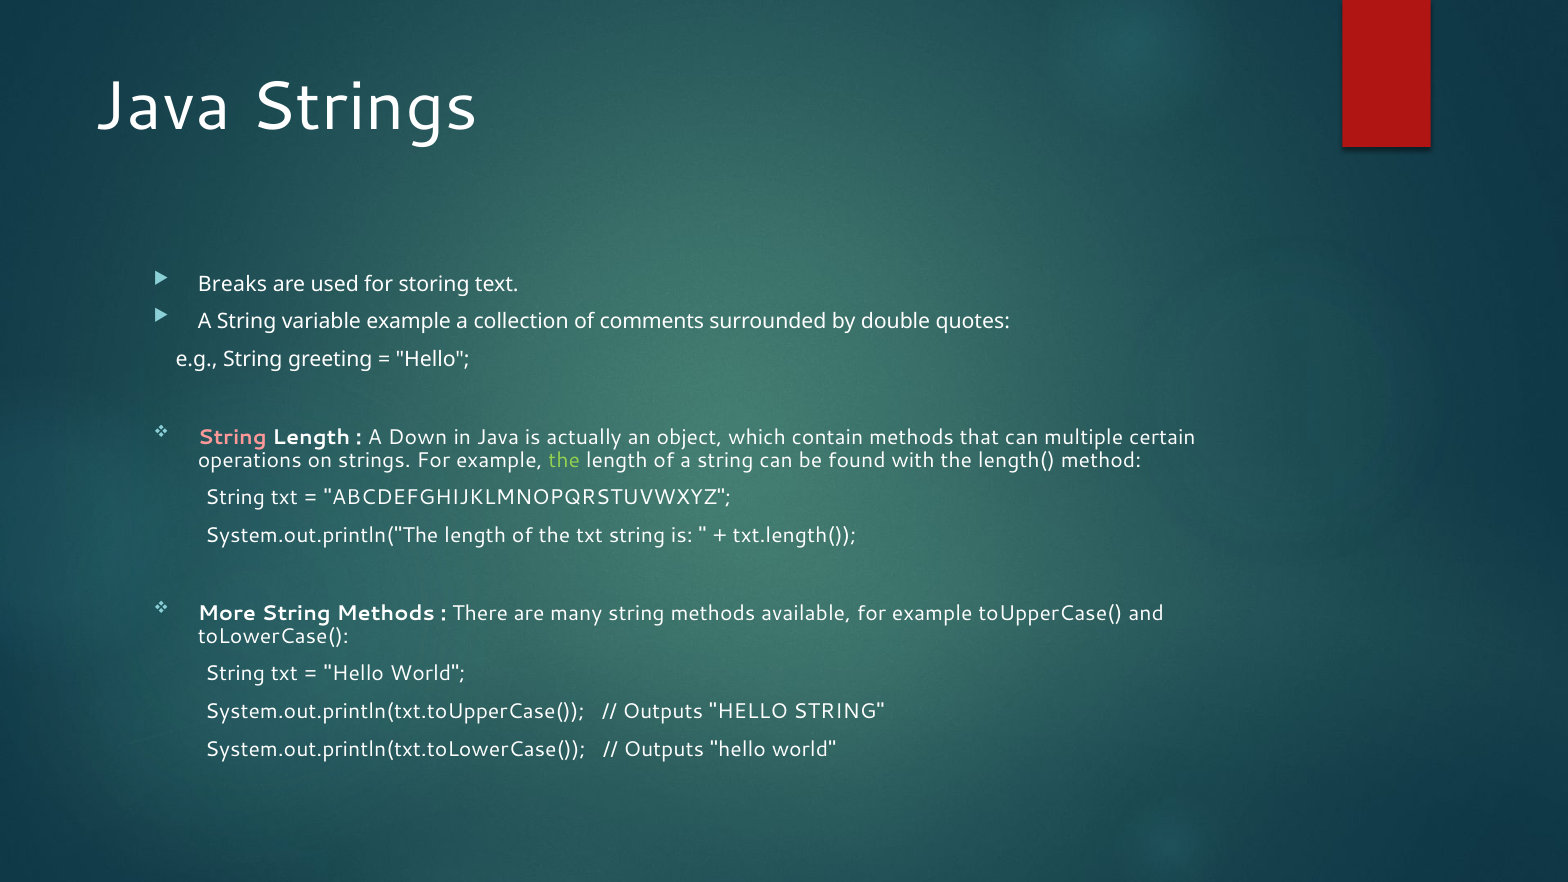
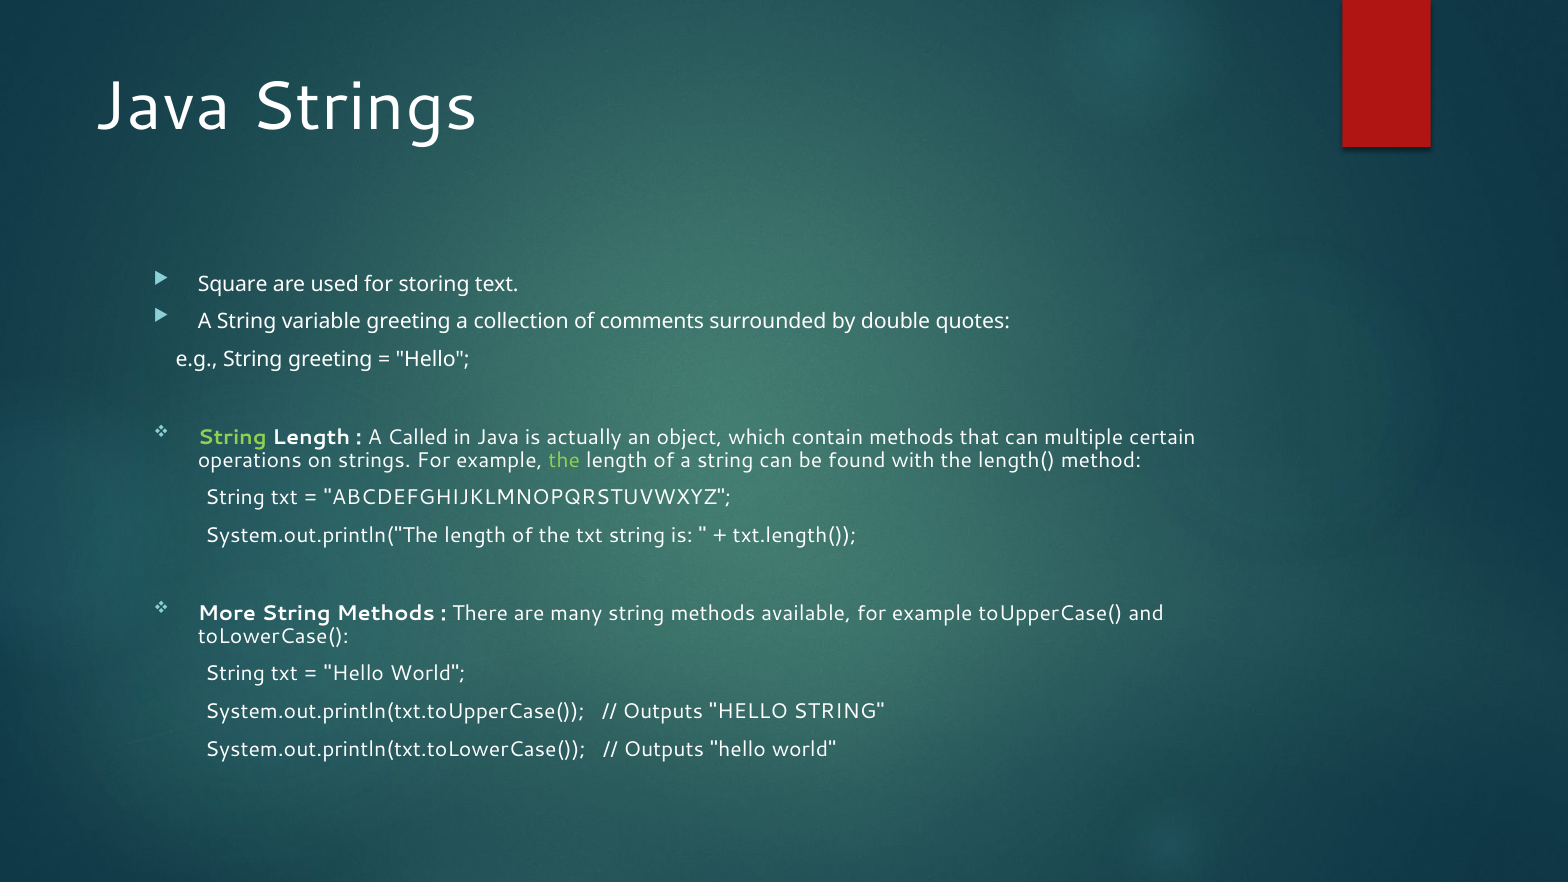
Breaks: Breaks -> Square (233, 284)
variable example: example -> greeting (409, 322)
String colour: pink -> light green (232, 437)
Down: Down -> Called (418, 437)
